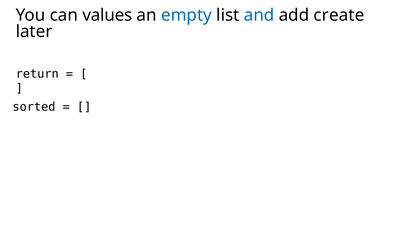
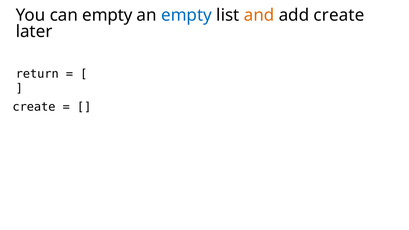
can values: values -> empty (107, 15)
and colour: blue -> orange (259, 15)
sorted: sorted -> create (34, 107)
